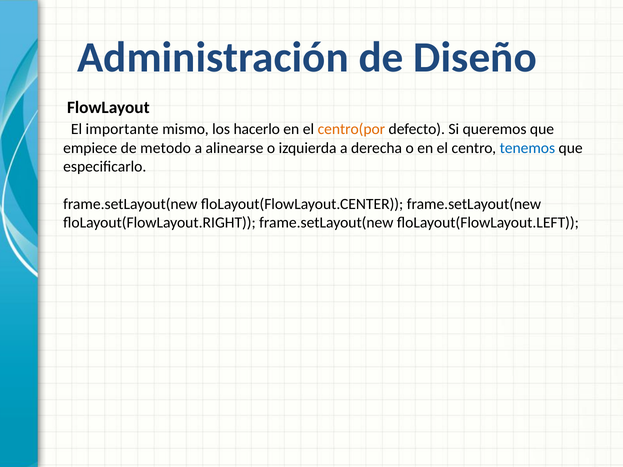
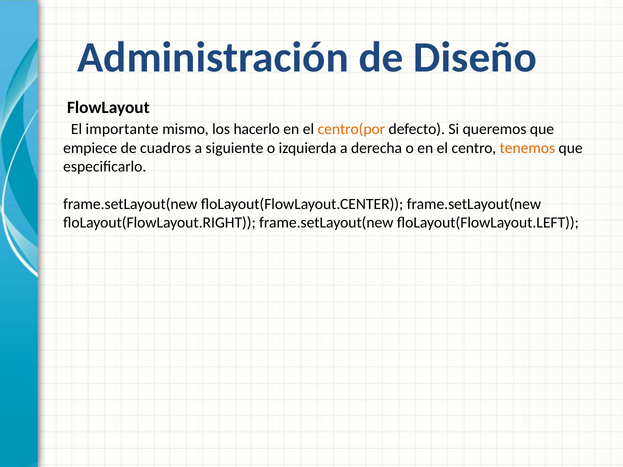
metodo: metodo -> cuadros (166, 148)
alinearse: alinearse -> siguiente (235, 148)
tenemos colour: blue -> orange (527, 148)
